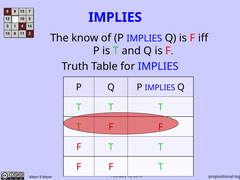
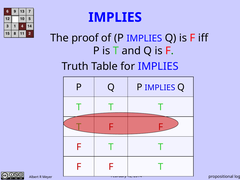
know: know -> proof (85, 38)
